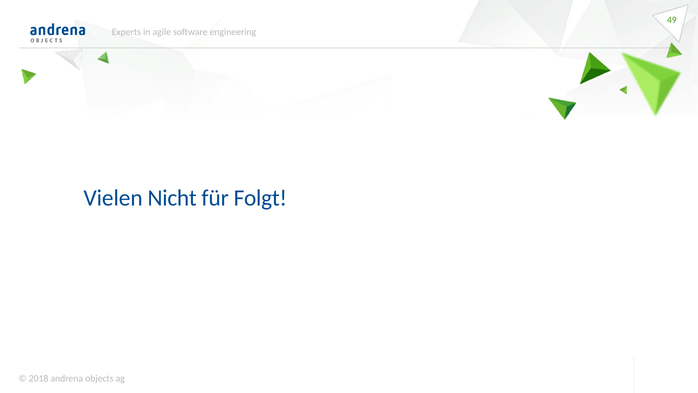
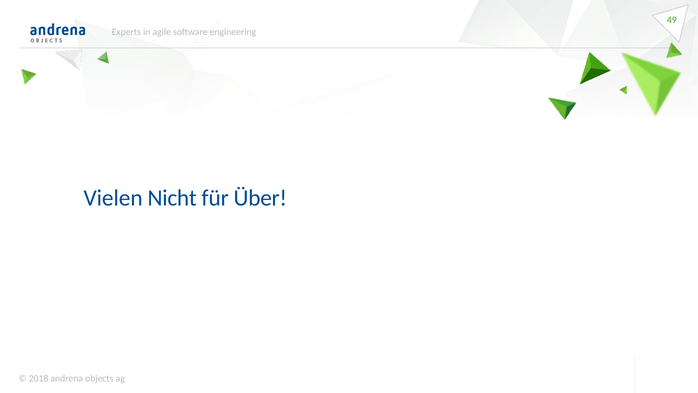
Folgt: Folgt -> Über (260, 198)
